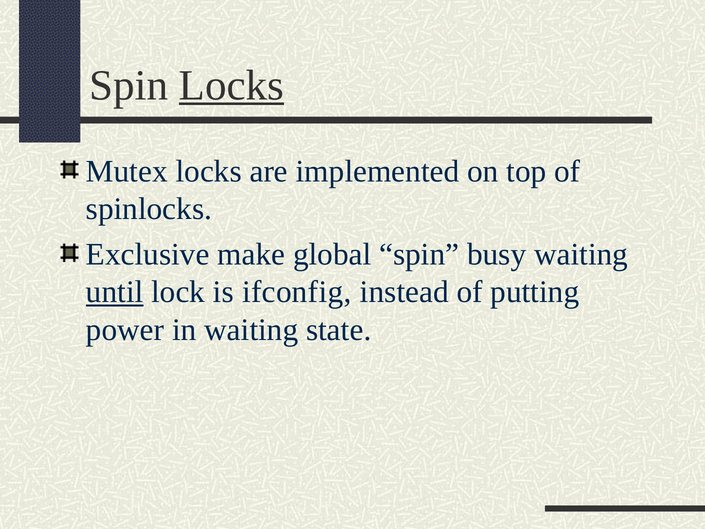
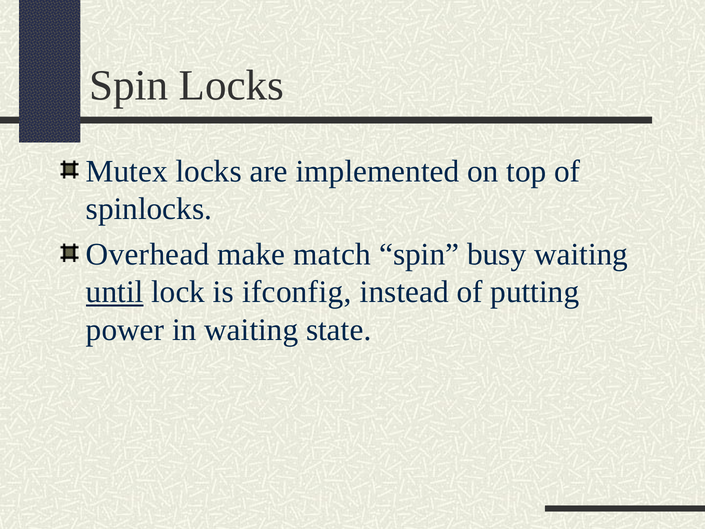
Locks underline: present -> none (231, 85)
Exclusive: Exclusive -> Overhead (148, 254)
global: global -> match (332, 254)
